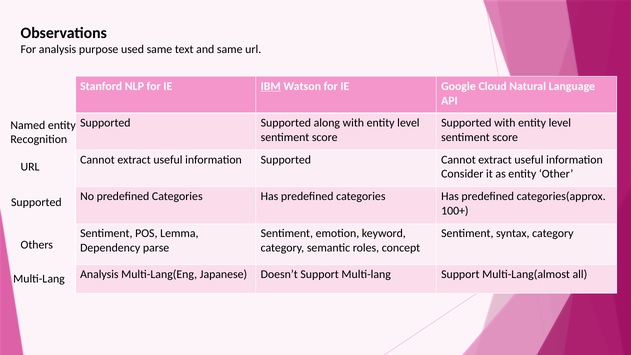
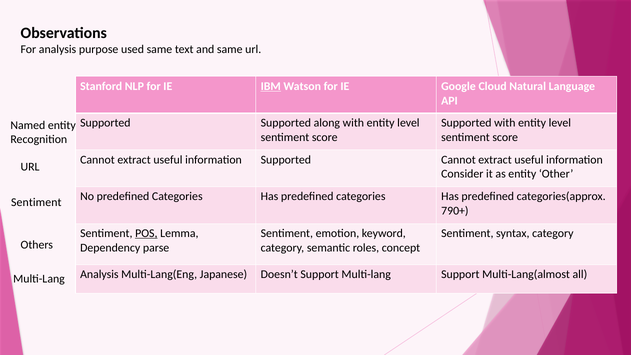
Supported: Supported -> Sentiment (36, 202)
100+: 100+ -> 790+ (455, 211)
POS underline: none -> present (146, 233)
